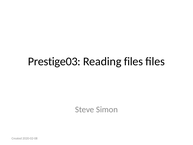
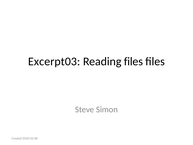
Prestige03: Prestige03 -> Excerpt03 (54, 61)
